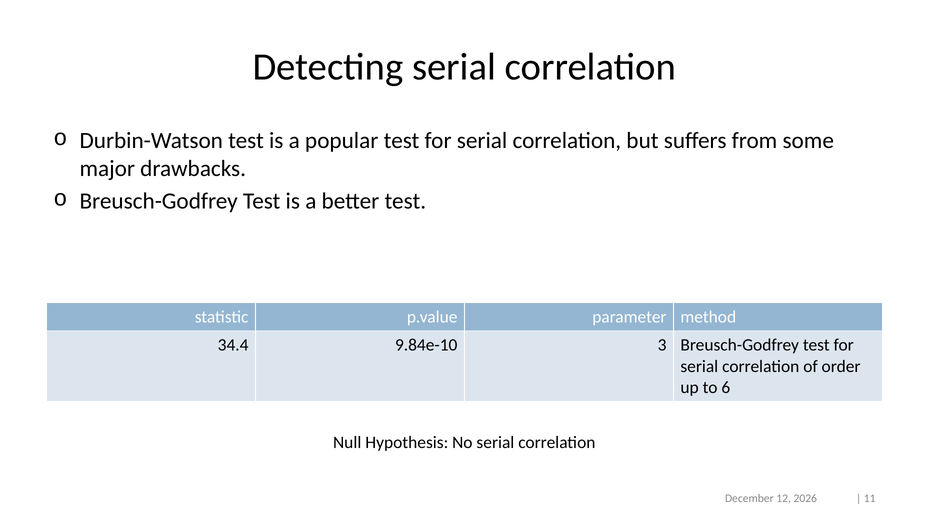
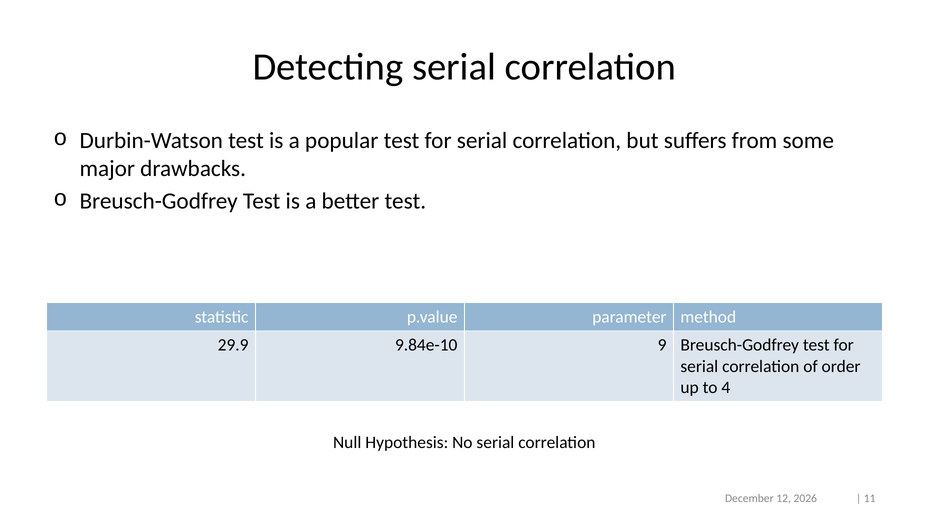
34.4: 34.4 -> 29.9 (233, 345)
3: 3 -> 9 (662, 345)
6: 6 -> 4 (726, 388)
